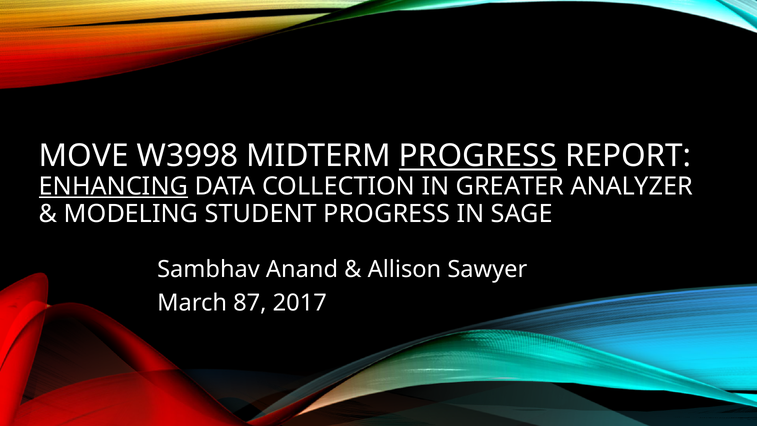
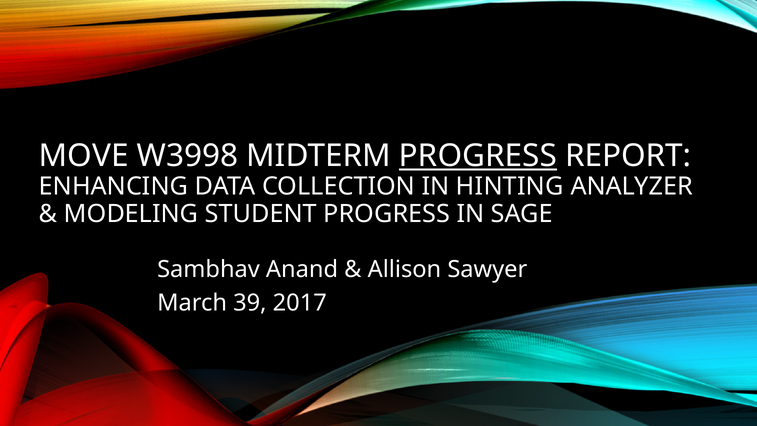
ENHANCING underline: present -> none (113, 186)
GREATER: GREATER -> HINTING (510, 186)
87: 87 -> 39 (250, 303)
